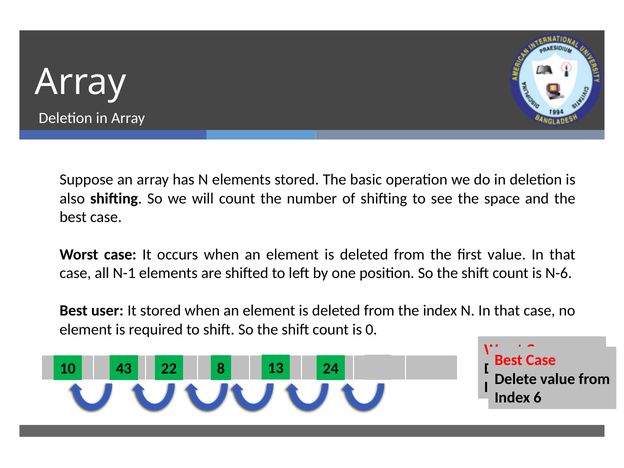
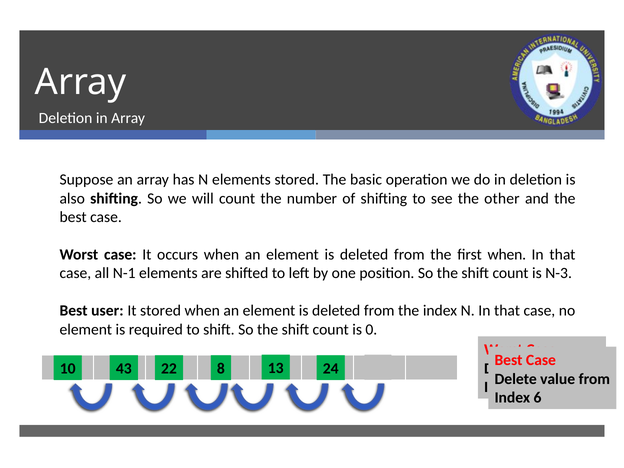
space: space -> other (502, 198)
first value: value -> when (507, 255)
N-6: N-6 -> N-3 (559, 273)
